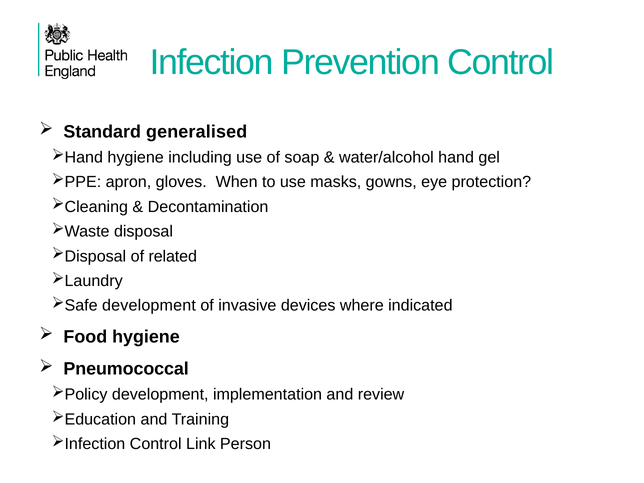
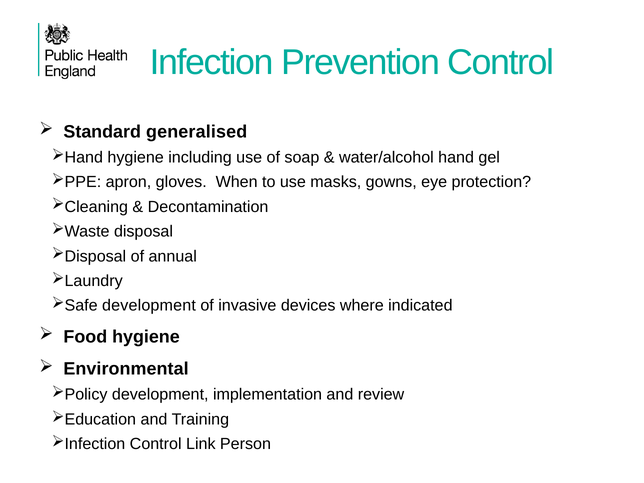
related: related -> annual (173, 256)
Pneumococcal: Pneumococcal -> Environmental (126, 369)
